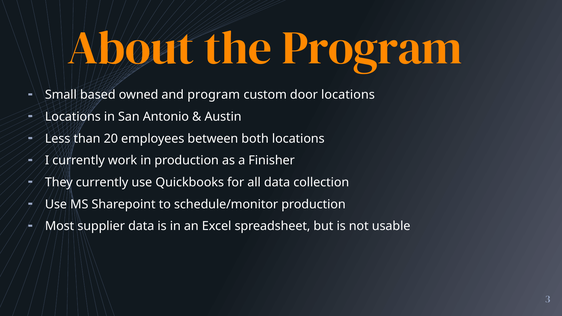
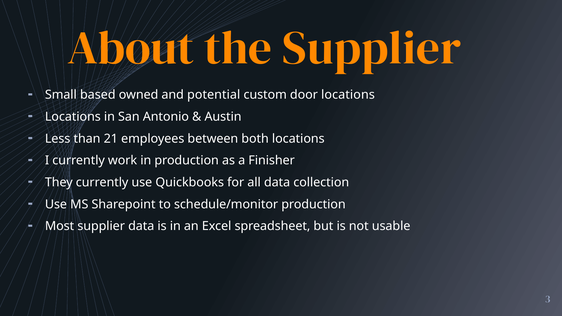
the Program: Program -> Supplier (372, 48)
and program: program -> potential (214, 95)
20: 20 -> 21 (111, 139)
